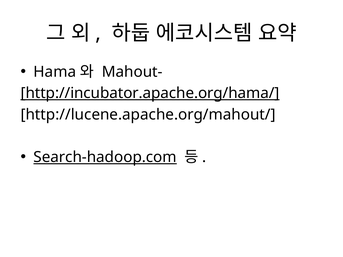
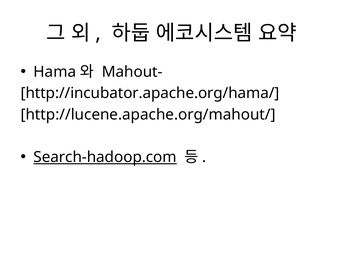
http://incubator.apache.org/hama/ underline: present -> none (150, 93)
